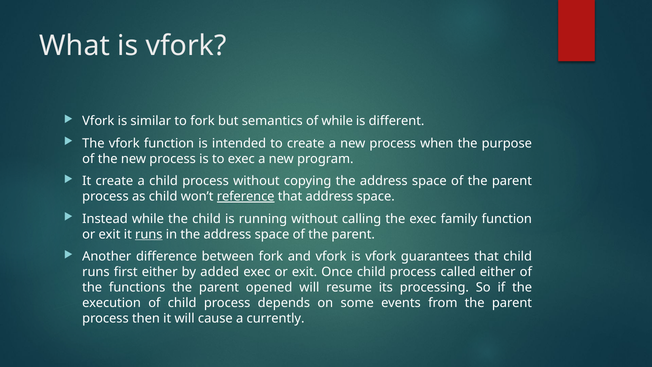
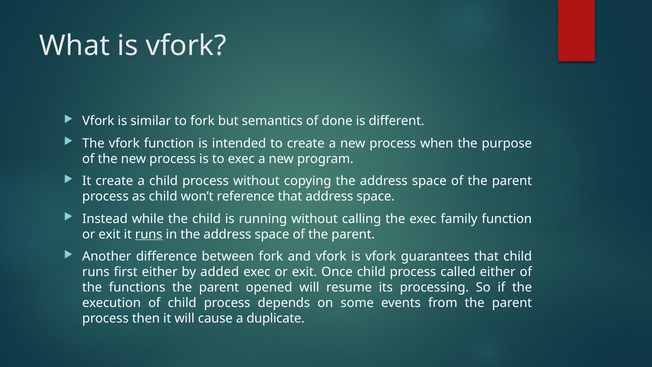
of while: while -> done (337, 121)
reference underline: present -> none (246, 196)
currently: currently -> duplicate (276, 318)
